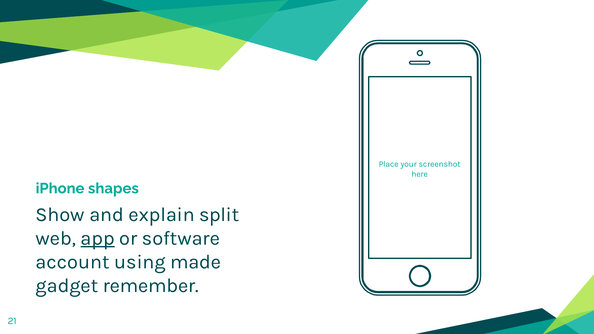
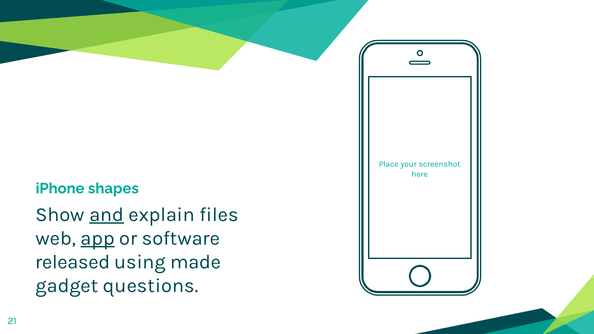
and underline: none -> present (107, 215)
split: split -> files (219, 215)
account: account -> released (73, 262)
remember: remember -> questions (151, 286)
